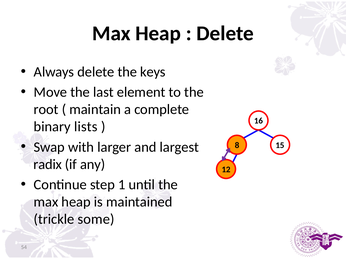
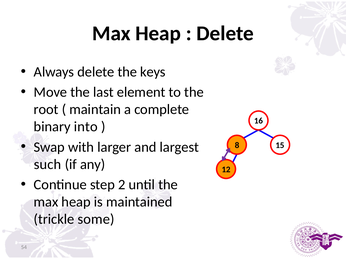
lists: lists -> into (86, 127)
radix: radix -> such (48, 165)
1: 1 -> 2 (122, 185)
